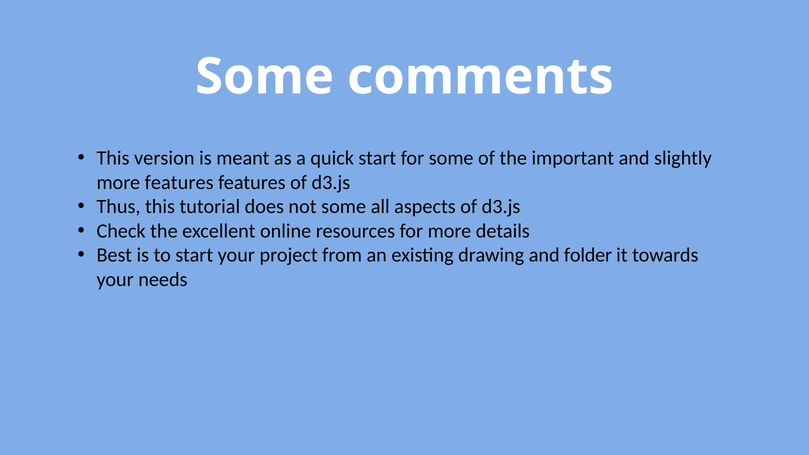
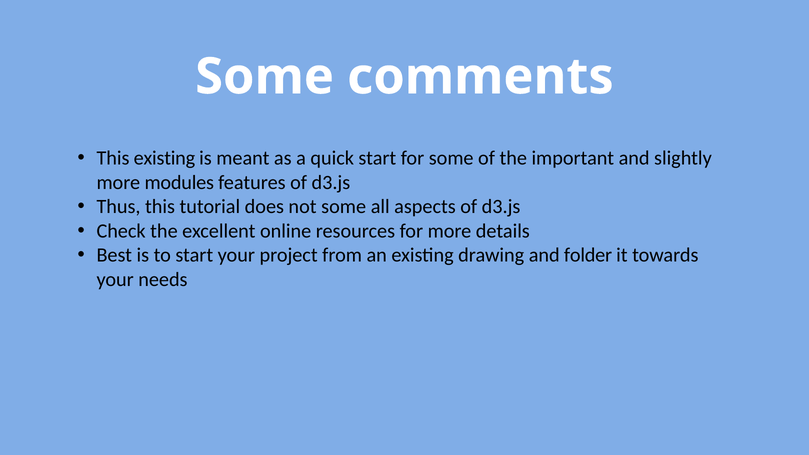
This version: version -> existing (164, 158)
more features: features -> modules (179, 183)
